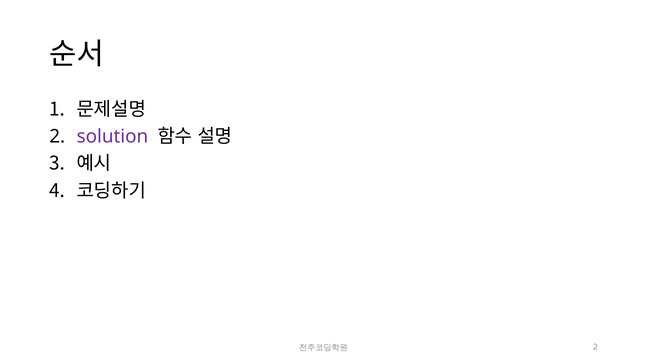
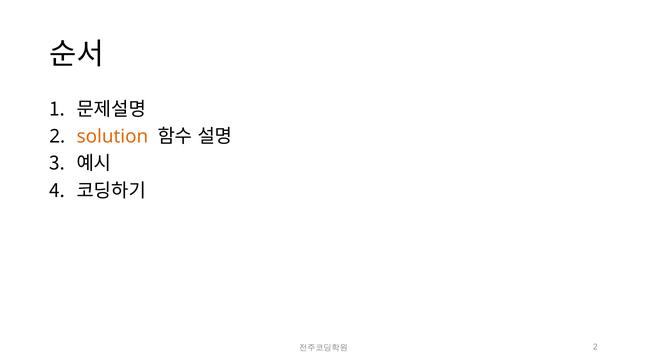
solution colour: purple -> orange (112, 137)
